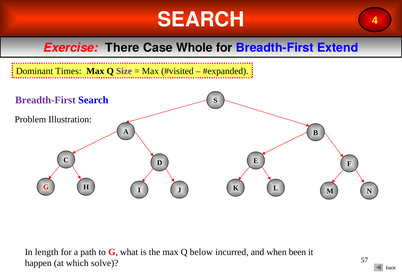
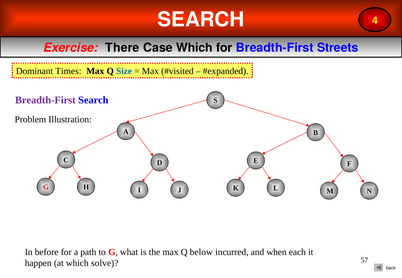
Case Whole: Whole -> Which (194, 48)
Extend: Extend -> Streets (338, 48)
Size colour: purple -> blue (124, 71)
length: length -> before (47, 252)
been: been -> each (297, 252)
